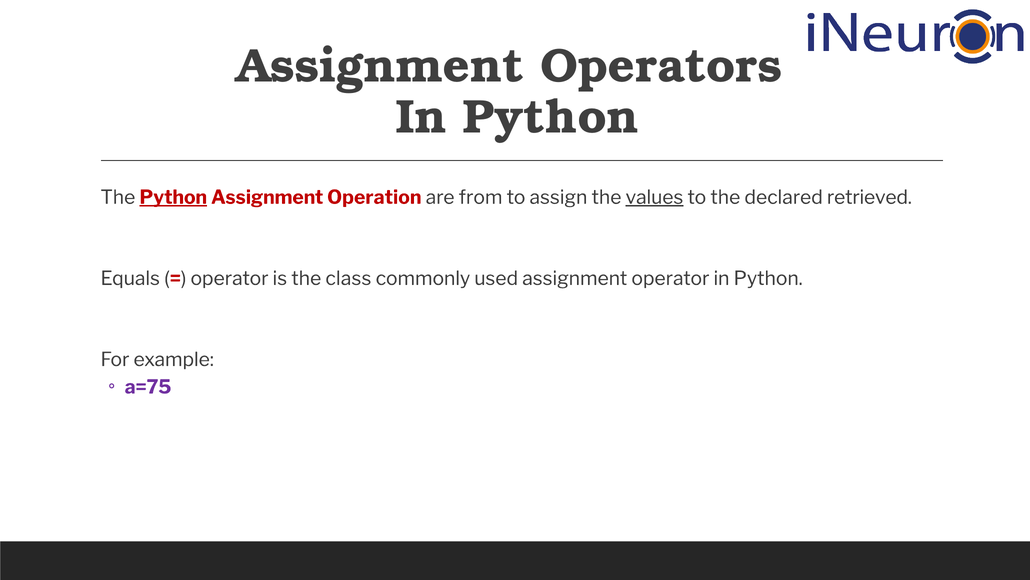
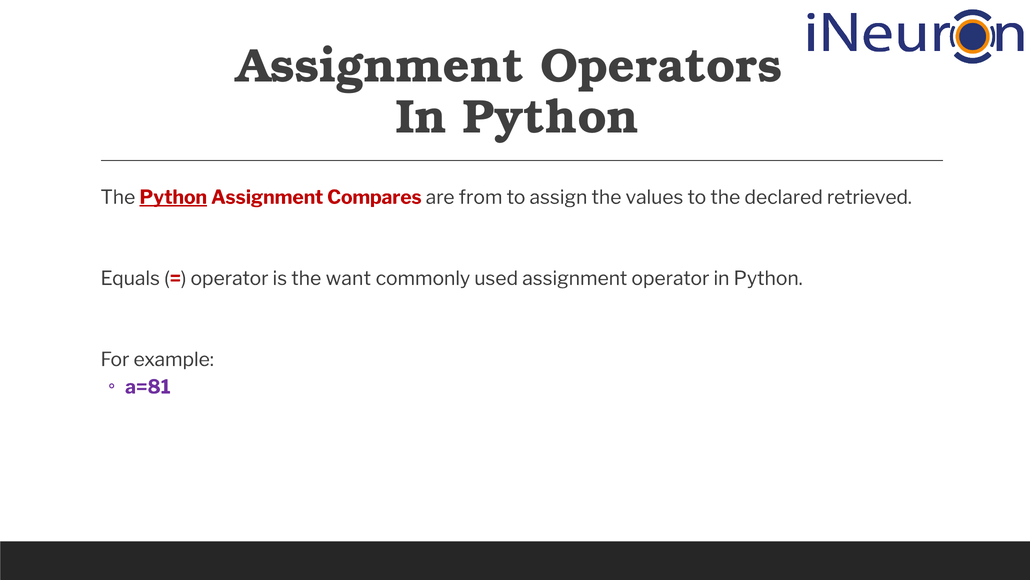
Operation: Operation -> Compares (374, 197)
values underline: present -> none (654, 197)
class: class -> want (348, 278)
a=75: a=75 -> a=81 (148, 387)
